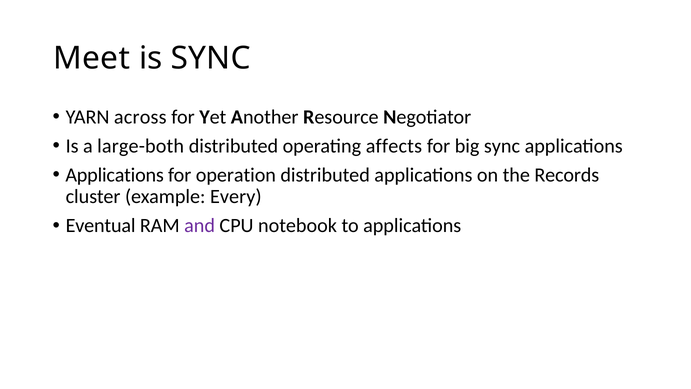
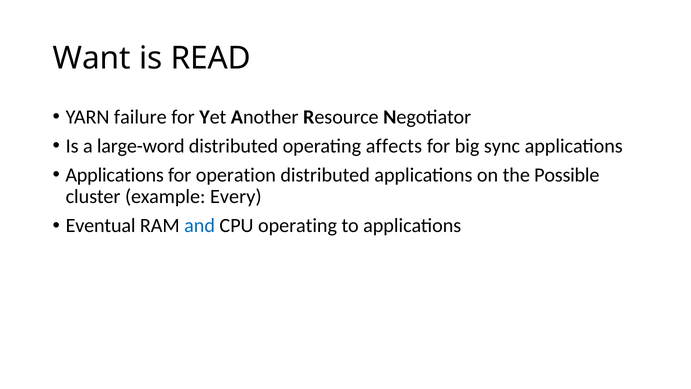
Meet: Meet -> Want (92, 58)
is SYNC: SYNC -> READ (211, 58)
across: across -> failure (140, 117)
large-both: large-both -> large-word (141, 146)
Records: Records -> Possible (567, 175)
and colour: purple -> blue (200, 226)
CPU notebook: notebook -> operating (298, 226)
